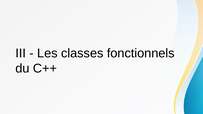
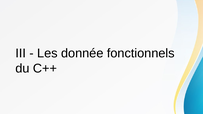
classes: classes -> donnée (82, 53)
